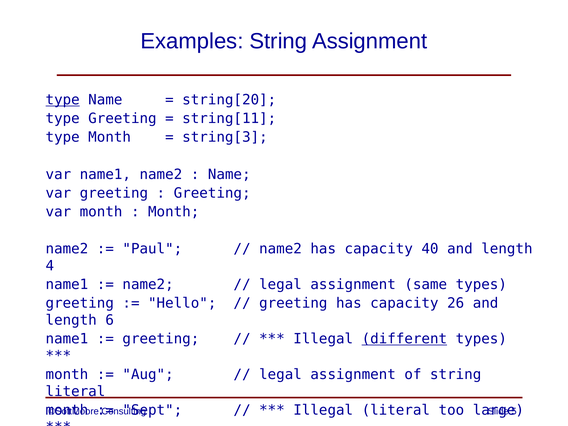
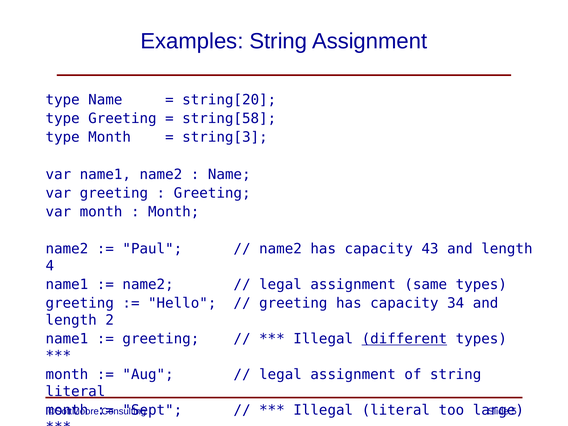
type underline: present -> none (63, 100)
string[11: string[11 -> string[58 (229, 119)
40: 40 -> 43 (430, 249)
26: 26 -> 34 (456, 303)
6: 6 -> 2 (110, 320)
